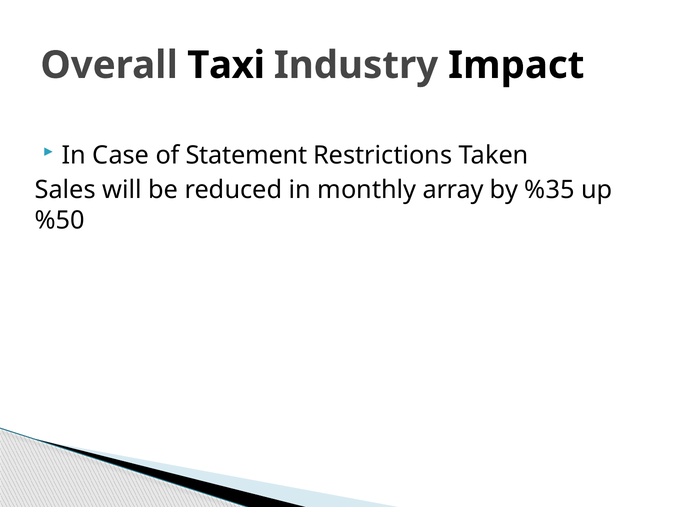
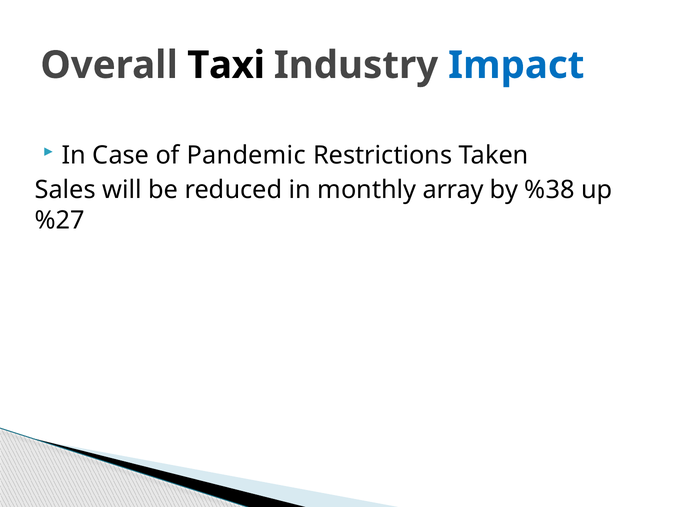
Impact colour: black -> blue (516, 65)
Statement: Statement -> Pandemic (246, 155)
%35: %35 -> %38 (549, 189)
%50: %50 -> %27 (60, 220)
